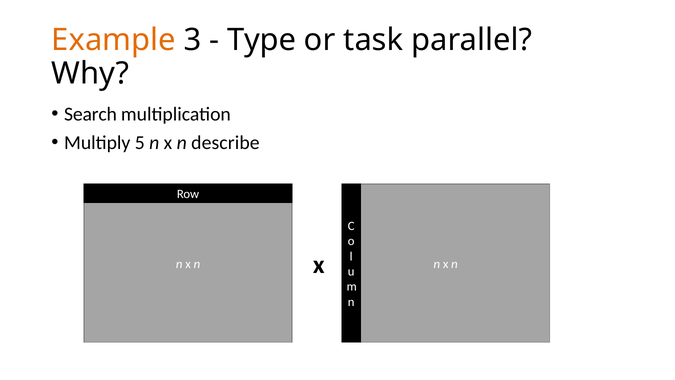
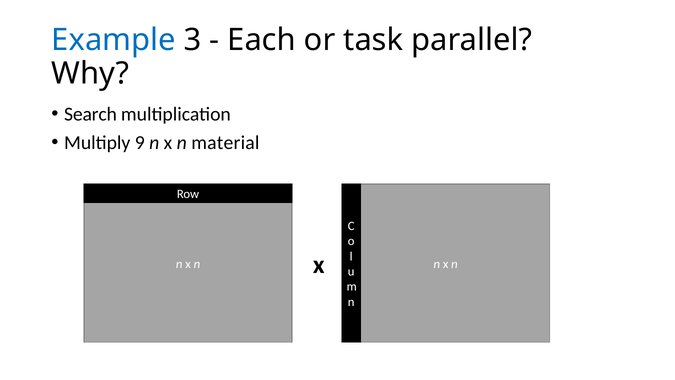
Example colour: orange -> blue (114, 40)
Type: Type -> Each (262, 40)
5: 5 -> 9 (140, 142)
describe: describe -> material (225, 142)
